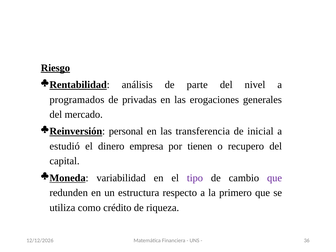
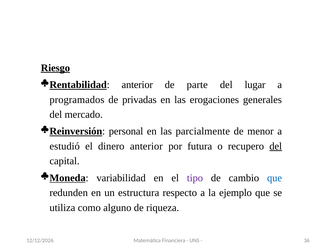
análisis: análisis -> anterior (137, 85)
nivel: nivel -> lugar (255, 85)
transferencia: transferencia -> parcialmente (203, 131)
inicial: inicial -> menor (260, 131)
dinero empresa: empresa -> anterior (146, 146)
tienen: tienen -> futura (200, 146)
del underline: none -> present (276, 146)
que colour: purple -> blue (275, 178)
primero: primero -> ejemplo (235, 193)
crédito: crédito -> alguno (117, 208)
